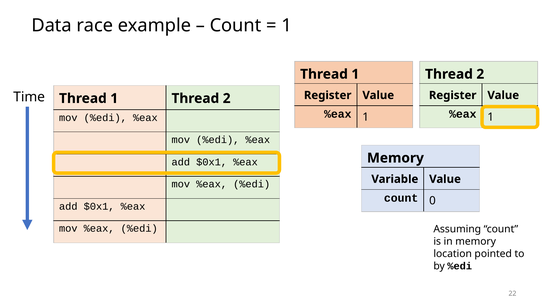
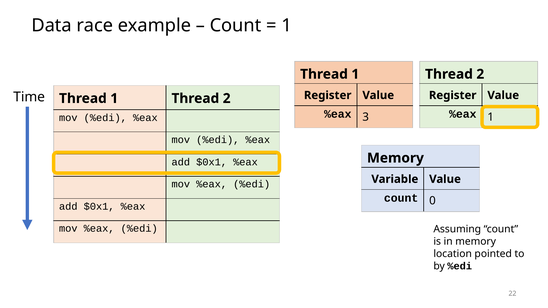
1: 1 -> 3 (366, 117)
